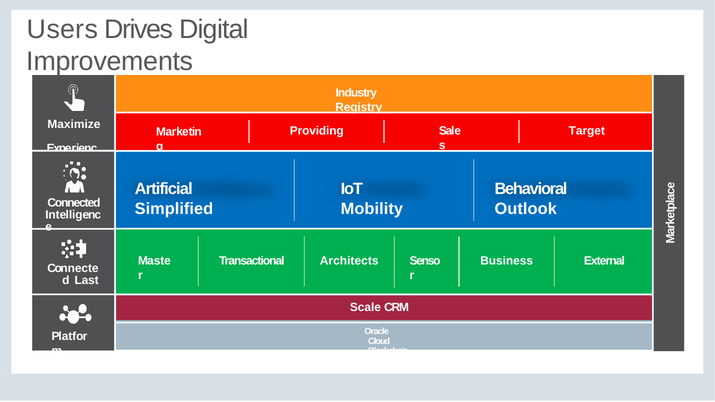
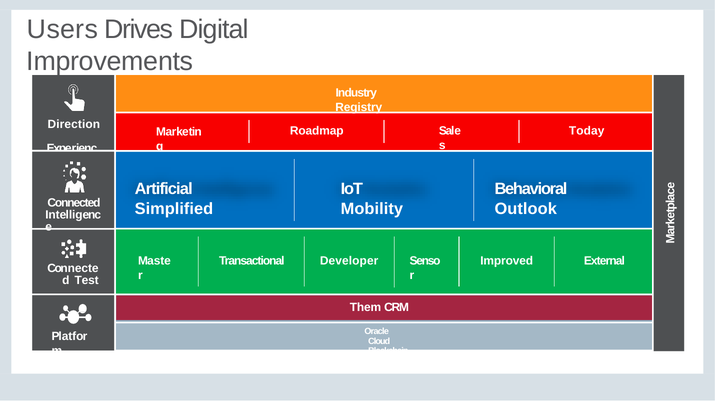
Maximize: Maximize -> Direction (74, 124)
Providing: Providing -> Roadmap (317, 131)
Target: Target -> Today (587, 131)
Architects: Architects -> Developer (349, 261)
Business: Business -> Improved (507, 261)
Last: Last -> Test (87, 280)
Scale: Scale -> Them (365, 307)
